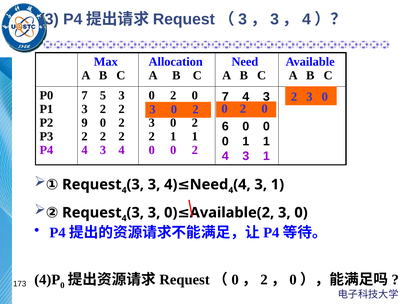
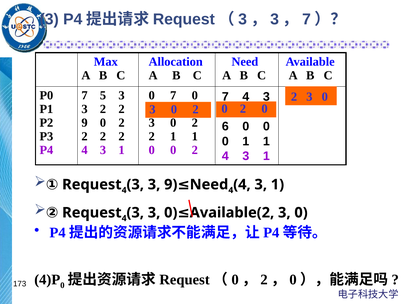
4: 4 -> 7 (307, 19)
2: 2 -> 7 (173, 95)
4: 4 -> 1 (122, 150)
3 3 4: 4 -> 9 (171, 184)
